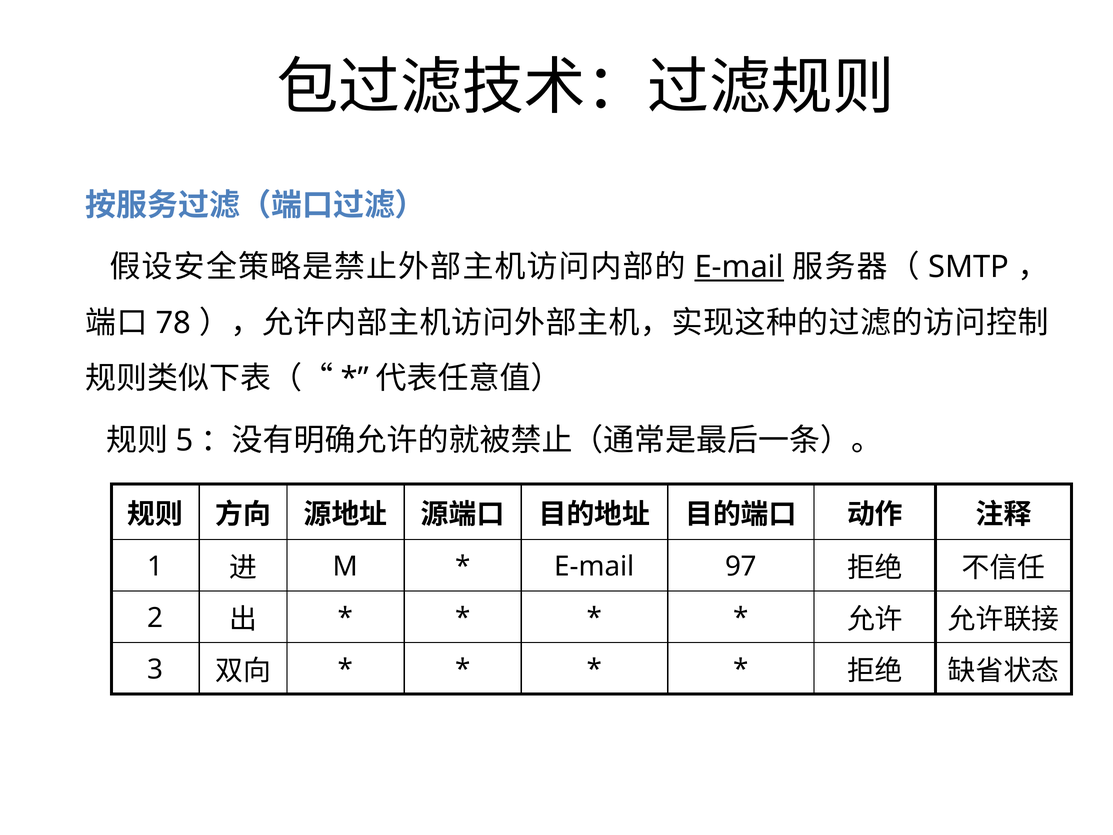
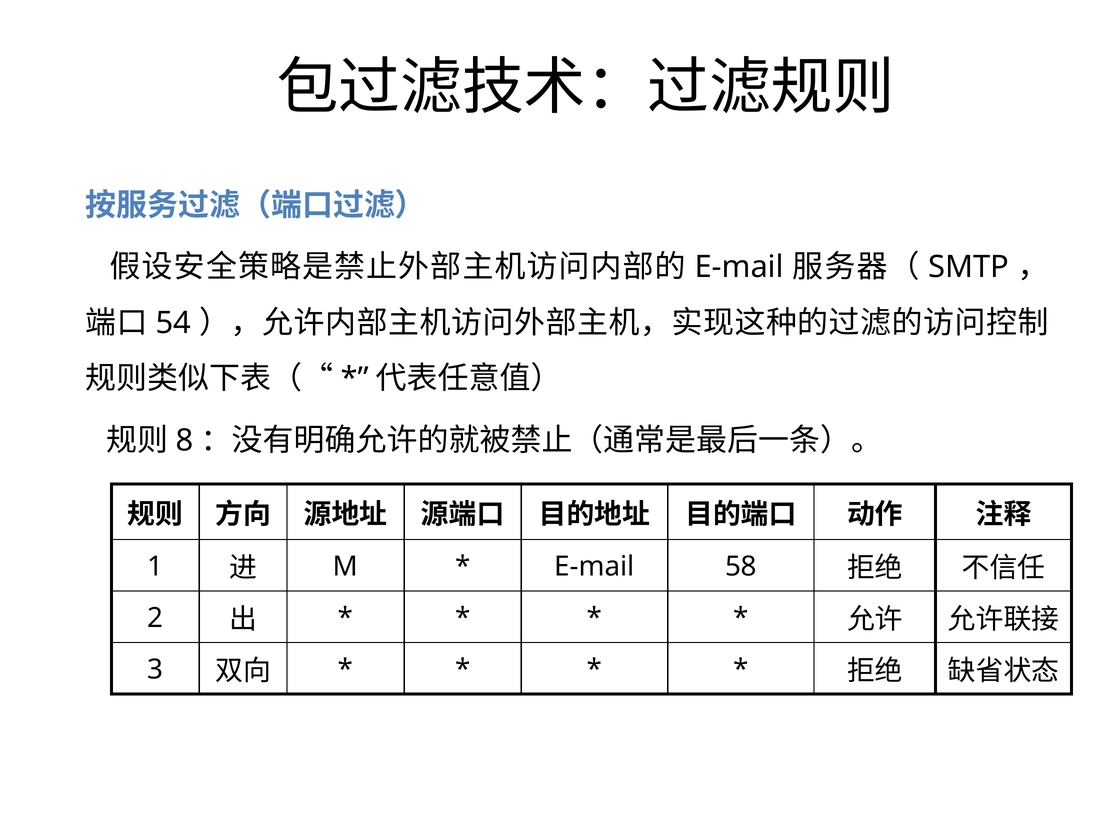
E-mail underline: present -> none (739, 267)
78: 78 -> 54 (173, 323)
5: 5 -> 8 (185, 440)
97: 97 -> 58 (741, 567)
